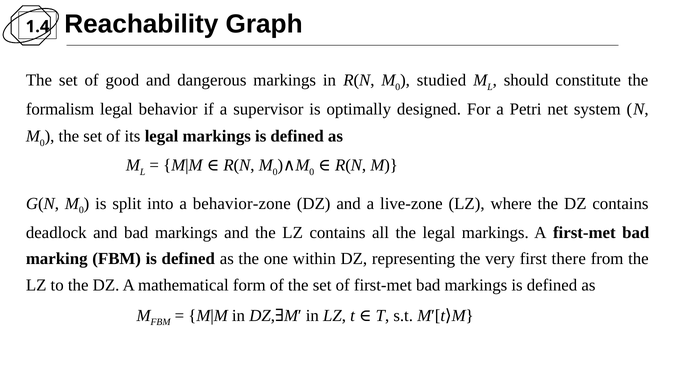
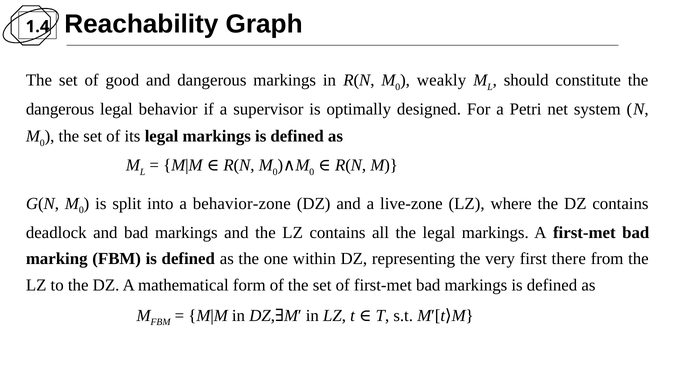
studied: studied -> weakly (442, 80)
formalism: formalism -> dangerous (60, 109)
